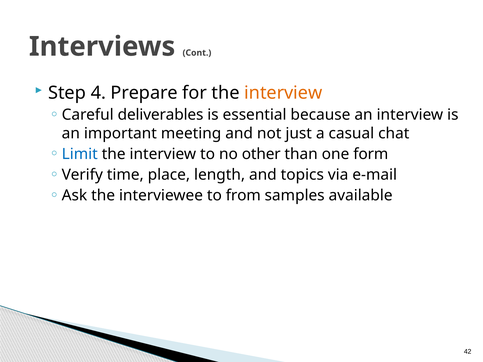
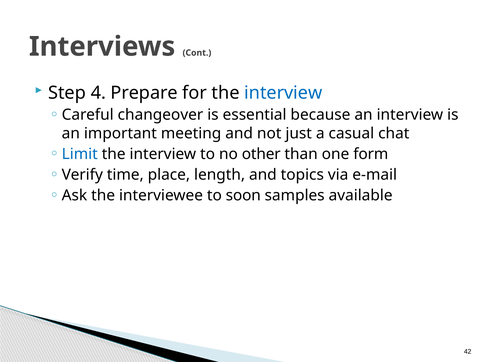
interview colour: orange -> blue (283, 93)
deliverables: deliverables -> changeover (160, 115)
from: from -> soon (243, 196)
